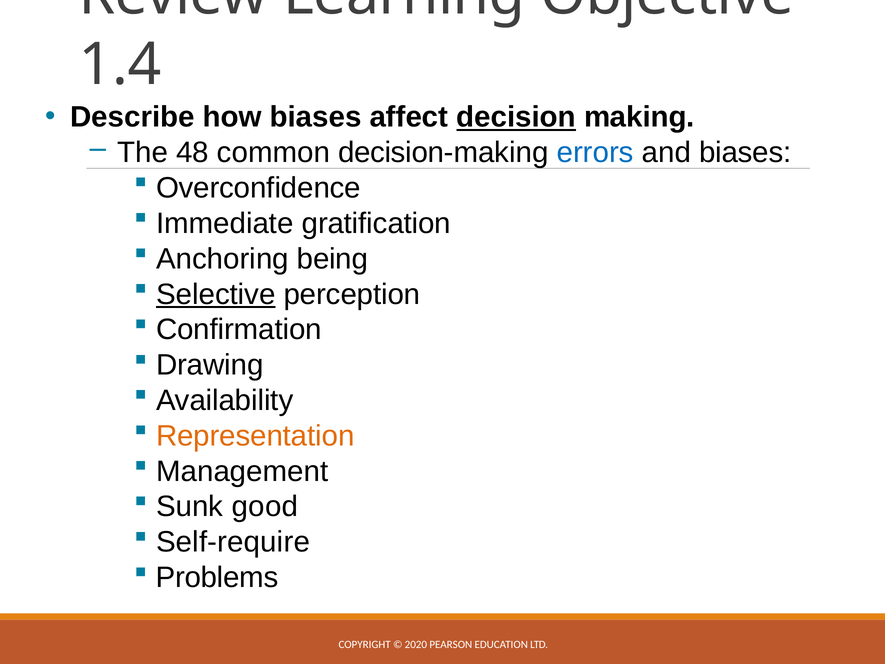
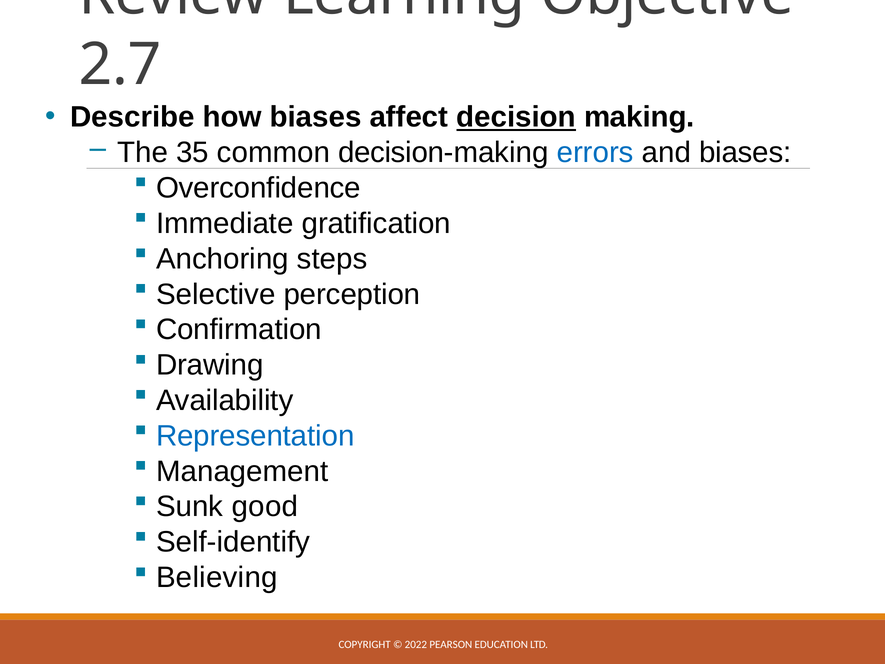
1.4: 1.4 -> 2.7 (120, 65)
48: 48 -> 35 (192, 153)
being: being -> steps (332, 259)
Selective underline: present -> none (216, 294)
Representation colour: orange -> blue (255, 436)
Self-require: Self-require -> Self-identify (233, 542)
Problems: Problems -> Believing (217, 577)
2020: 2020 -> 2022 (416, 644)
